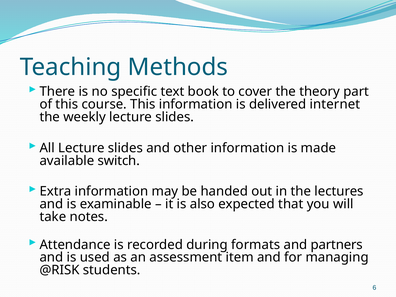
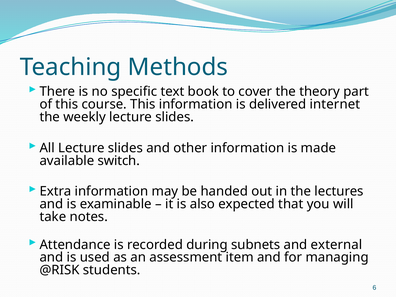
formats: formats -> subnets (256, 245)
partners: partners -> external (337, 245)
